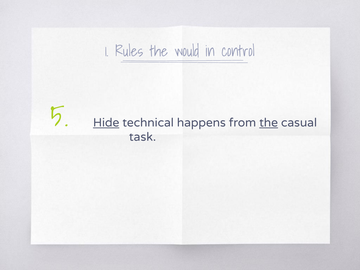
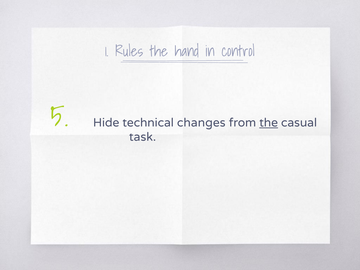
would: would -> hand (187, 51)
Hide underline: present -> none (106, 123)
happens: happens -> changes (201, 123)
